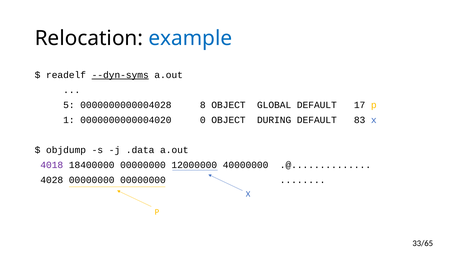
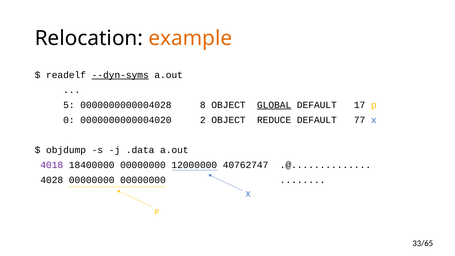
example colour: blue -> orange (190, 38)
GLOBAL underline: none -> present (274, 105)
1: 1 -> 0 (69, 120)
0: 0 -> 2 (203, 120)
DURING: DURING -> REDUCE (274, 120)
83: 83 -> 77 (360, 120)
40000000: 40000000 -> 40762747 (246, 165)
